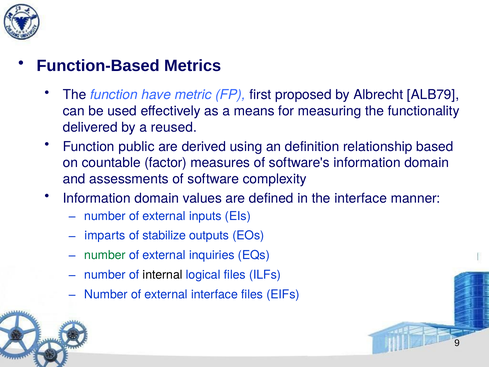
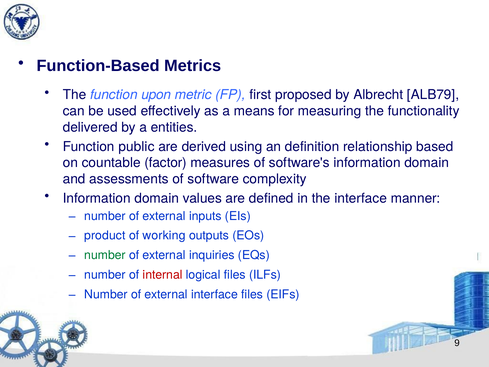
have: have -> upon (156, 95)
reused: reused -> entities (174, 127)
imparts: imparts -> product (105, 235)
stabilize: stabilize -> working (164, 235)
internal colour: black -> red (163, 275)
